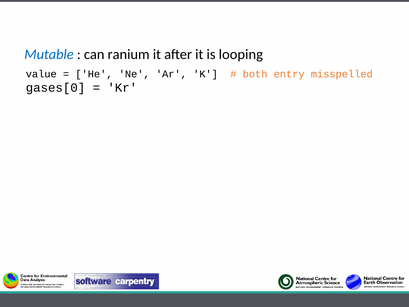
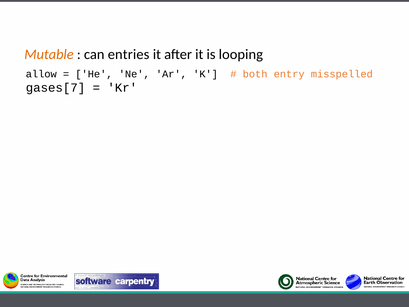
Mutable colour: blue -> orange (49, 54)
ranium: ranium -> entries (129, 54)
value: value -> allow (41, 74)
gases[0: gases[0 -> gases[7 (55, 88)
